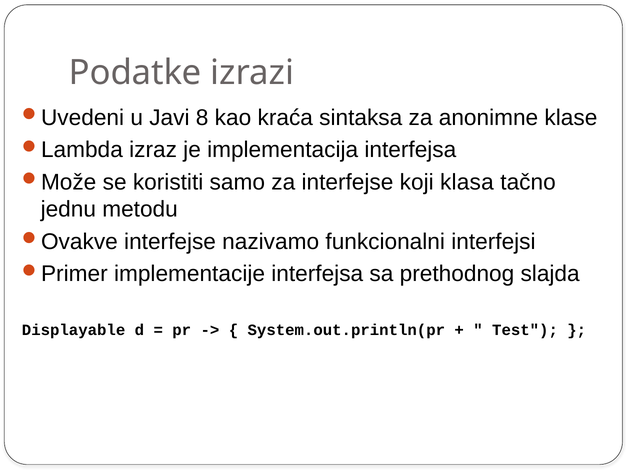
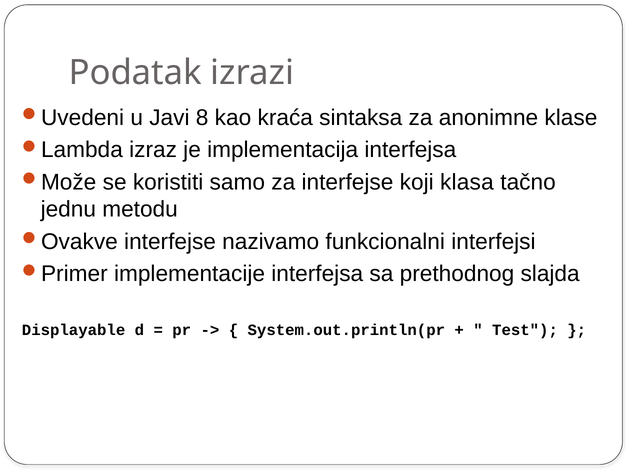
Podatke: Podatke -> Podatak (135, 72)
